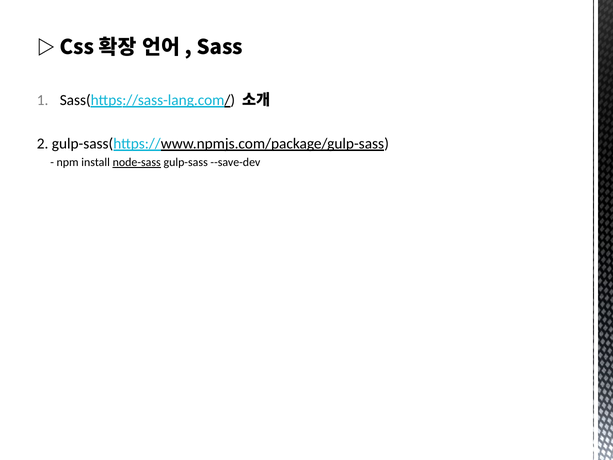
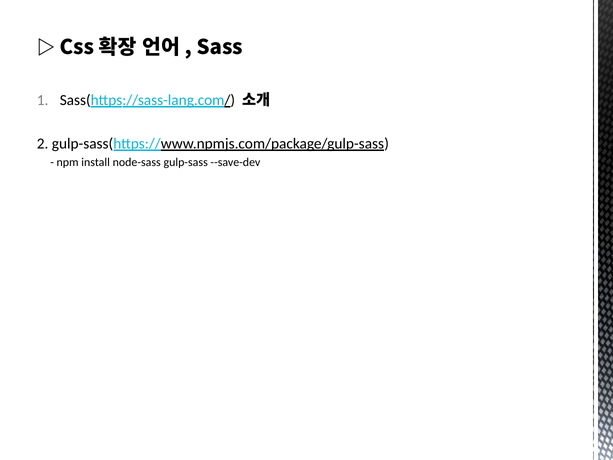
node-sass underline: present -> none (137, 162)
